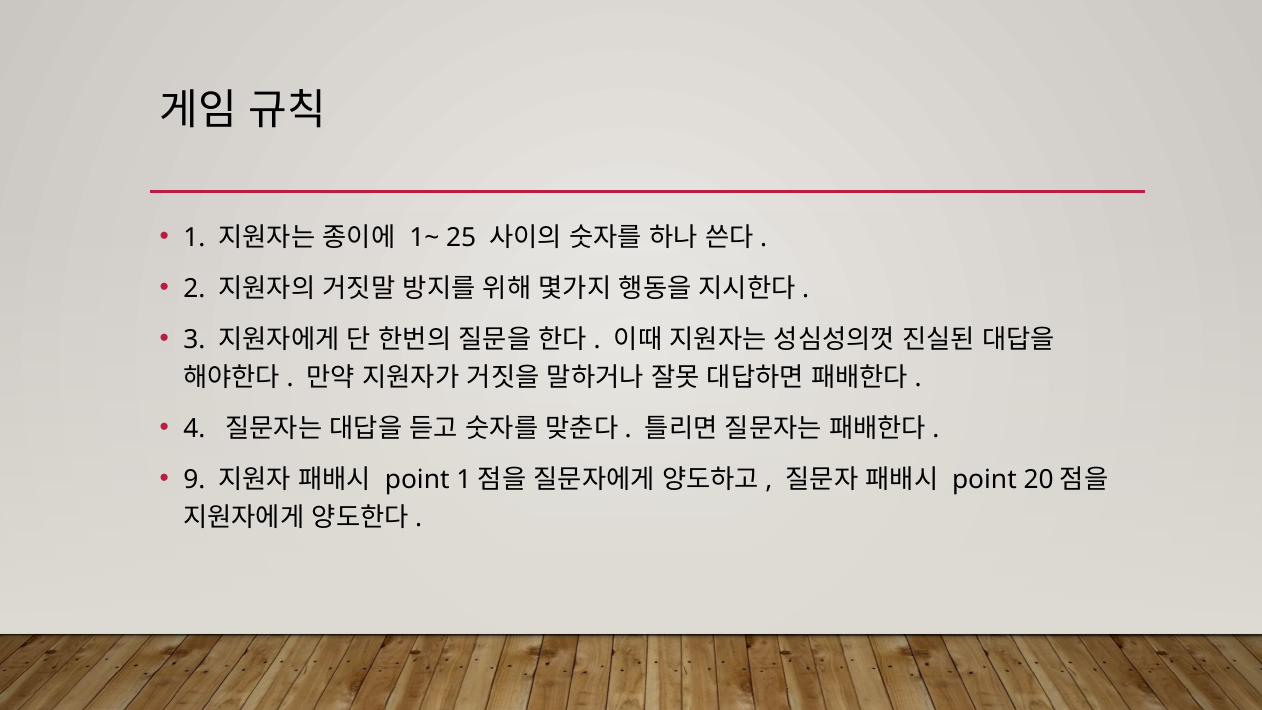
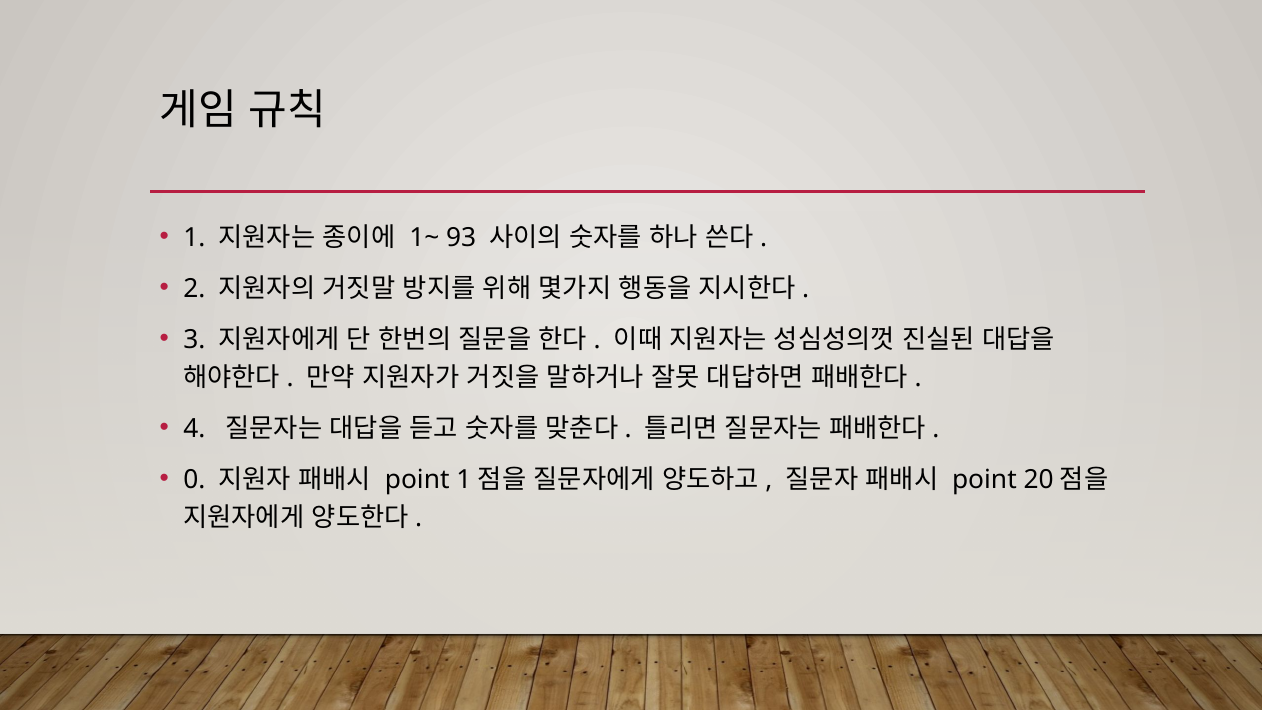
25: 25 -> 93 (461, 237)
9: 9 -> 0 (194, 479)
